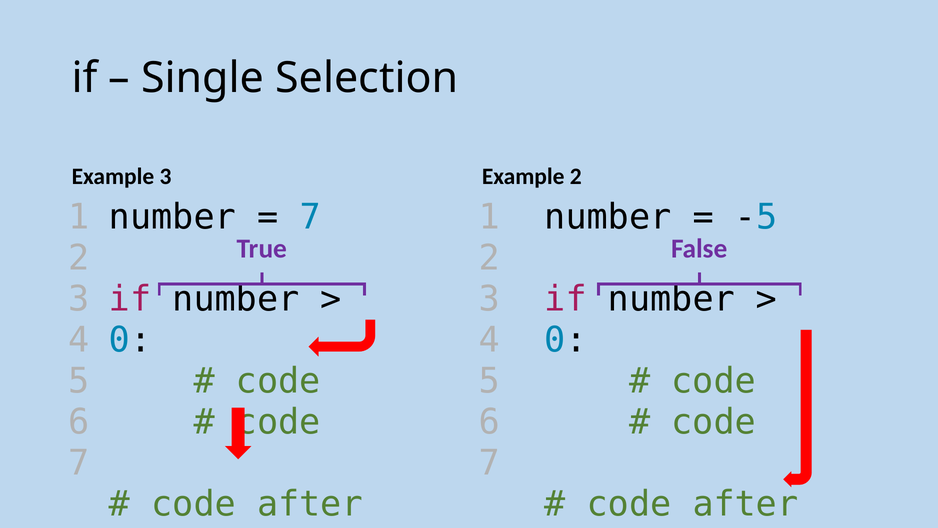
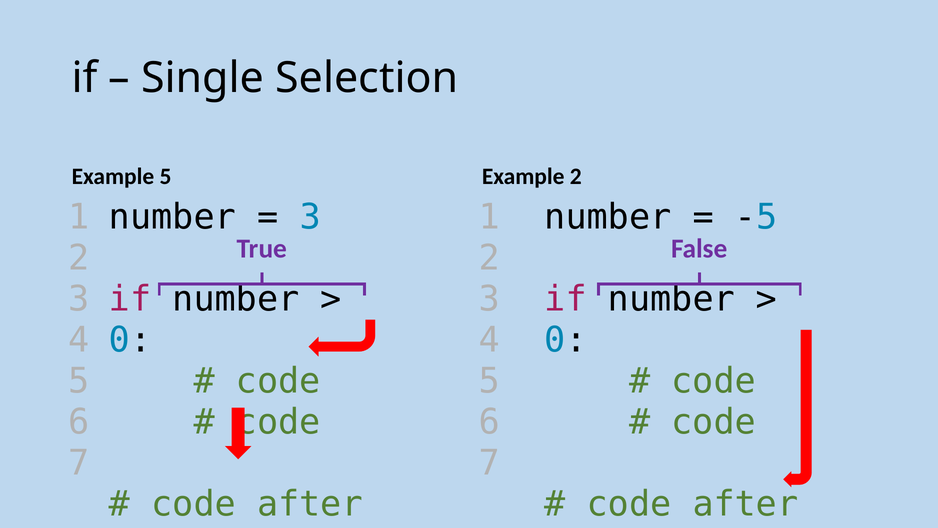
Example 3: 3 -> 5 (165, 176)
7: 7 -> 3 (310, 217)
